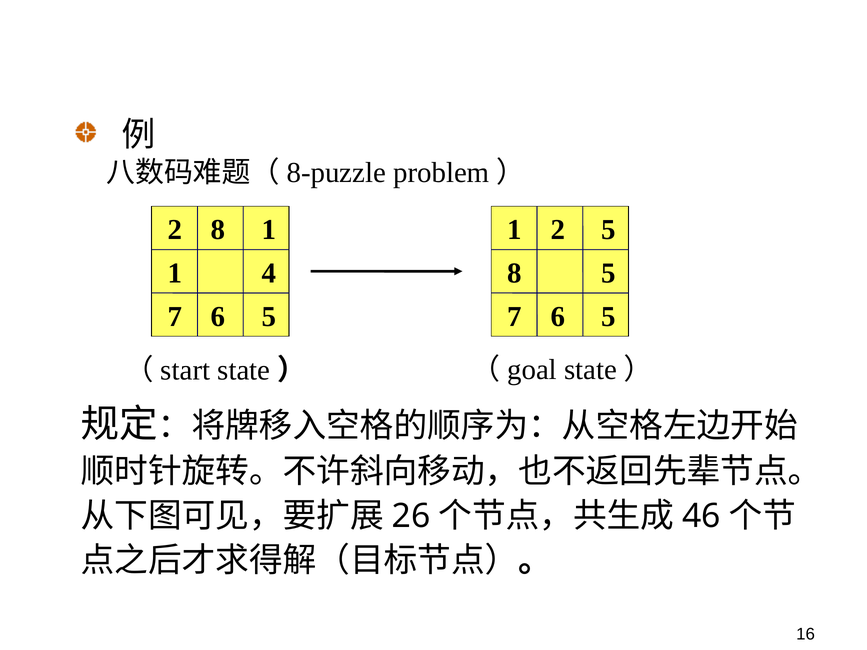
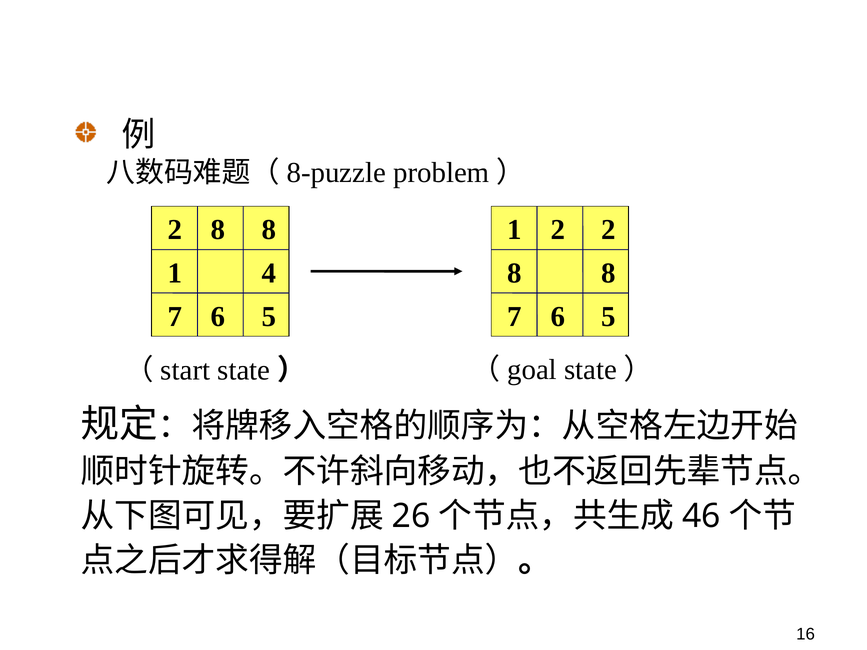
1: 1 -> 8 (269, 230)
2 5: 5 -> 2 (608, 230)
5: 5 -> 8 (608, 273)
